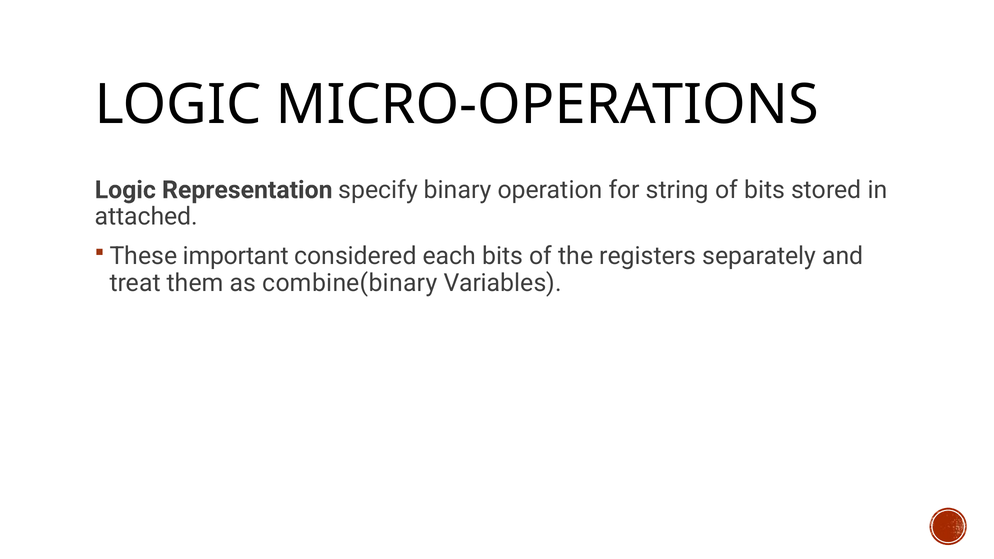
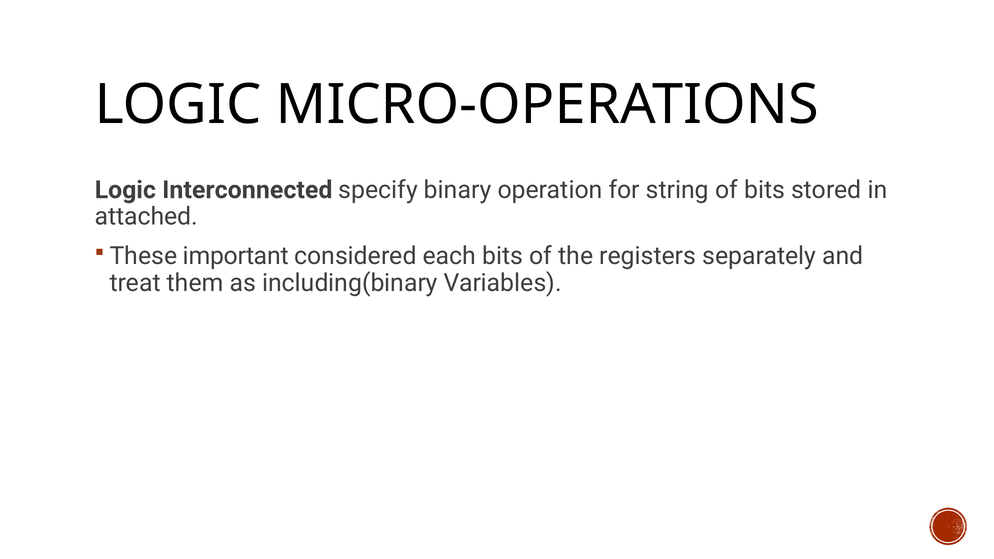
Representation: Representation -> Interconnected (247, 190)
combine(binary: combine(binary -> including(binary (350, 283)
